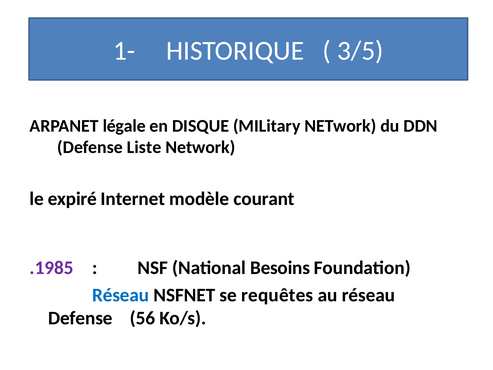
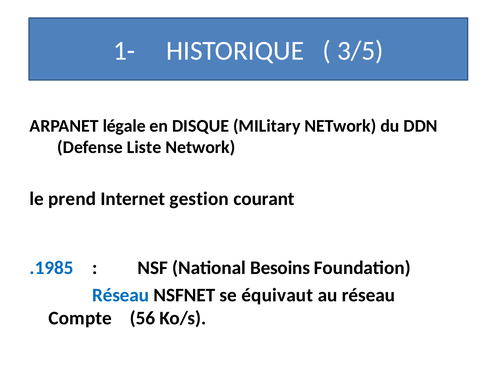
expiré: expiré -> prend (72, 199)
modèle: modèle -> gestion (199, 199)
.1985 colour: purple -> blue (52, 268)
requêtes: requêtes -> équivaut (277, 295)
Defense: Defense -> Compte (80, 318)
